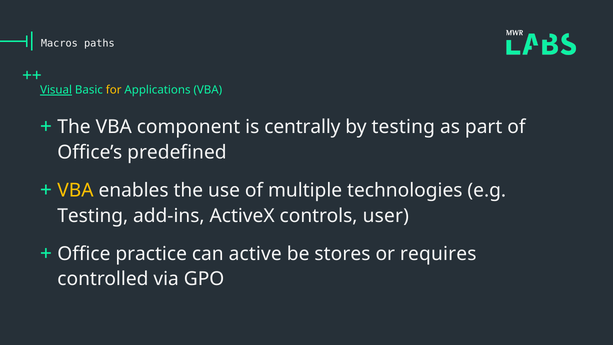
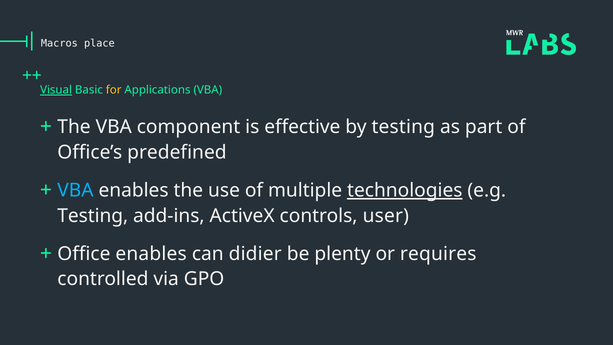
paths: paths -> place (99, 43)
centrally: centrally -> effective (302, 127)
VBA colour: yellow -> light blue (75, 190)
technologies underline: none -> present (405, 190)
Office practice: practice -> enables (151, 254)
active: active -> didier (255, 254)
stores: stores -> plenty (342, 254)
